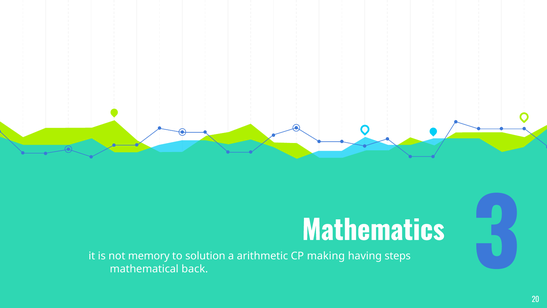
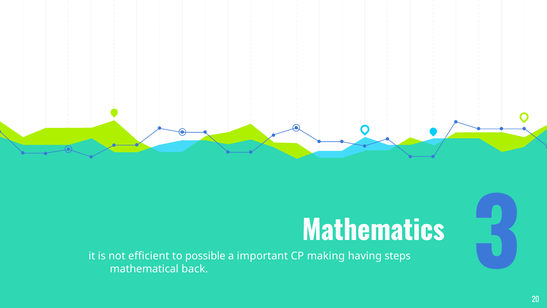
memory: memory -> efficient (149, 256)
solution: solution -> possible (205, 256)
arithmetic: arithmetic -> important (262, 256)
